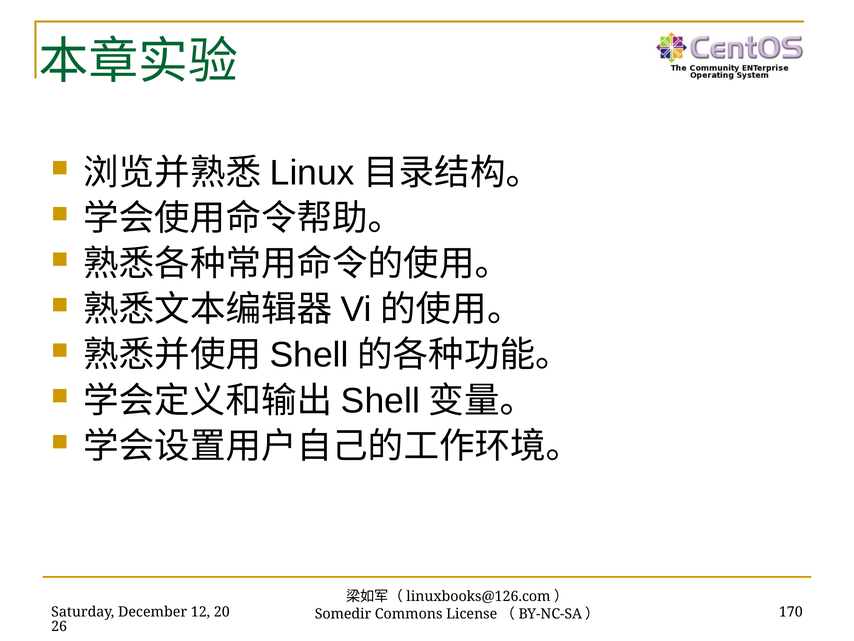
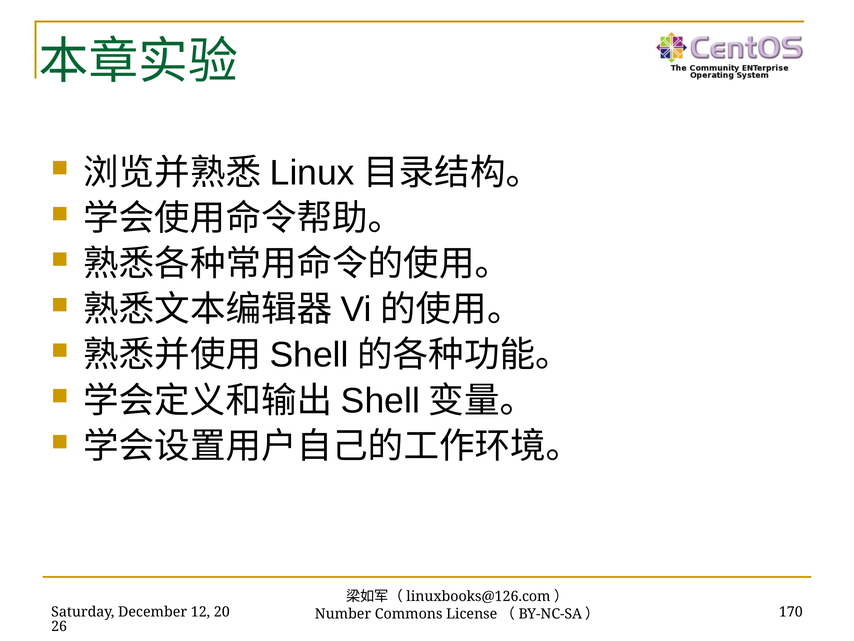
Somedir: Somedir -> Number (343, 613)
